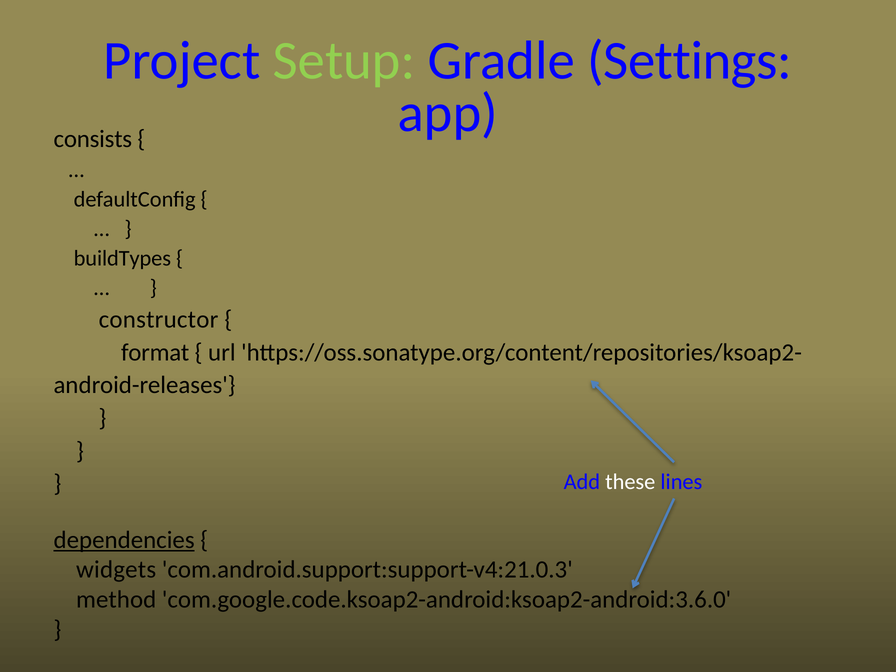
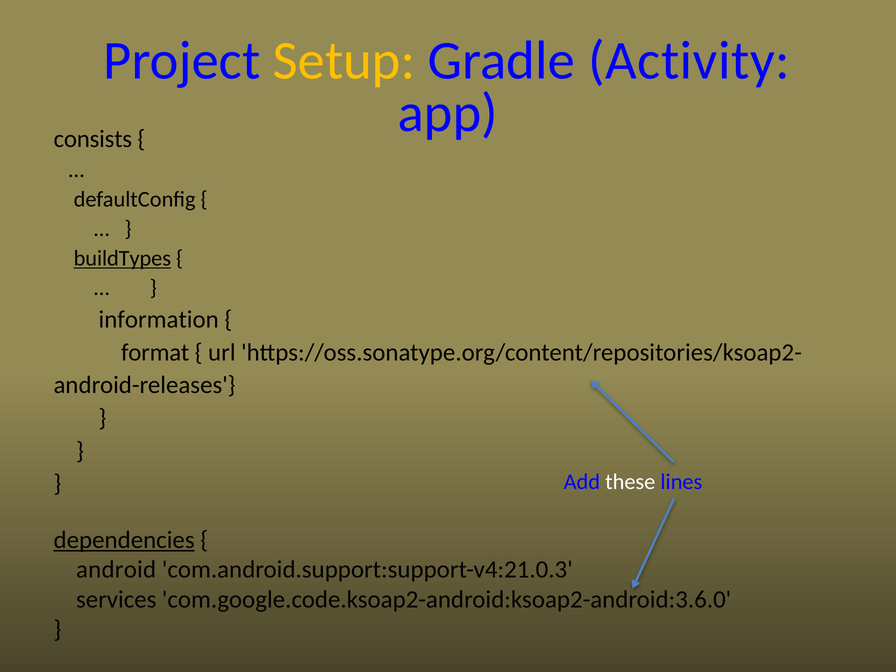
Setup colour: light green -> yellow (344, 60)
Settings: Settings -> Activity (689, 60)
buildTypes underline: none -> present (122, 258)
constructor: constructor -> information (159, 319)
widgets: widgets -> android (116, 570)
method: method -> services (116, 600)
